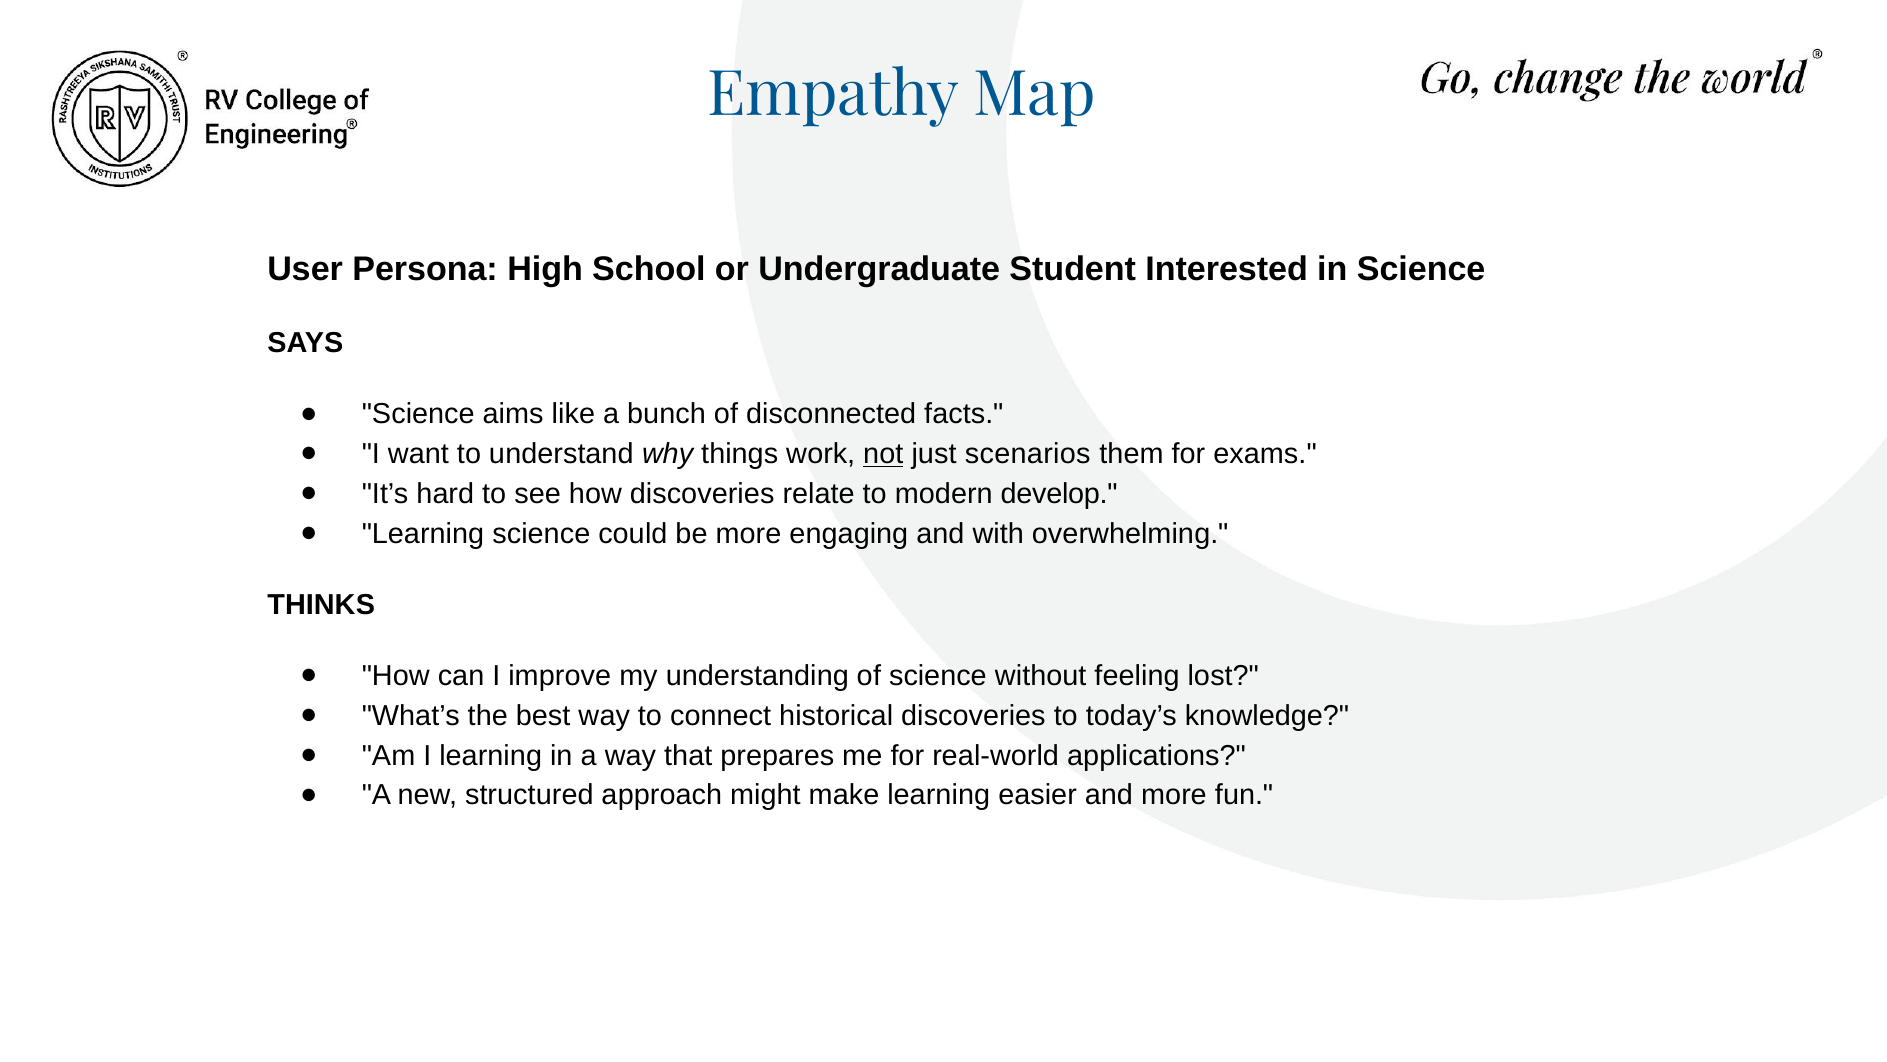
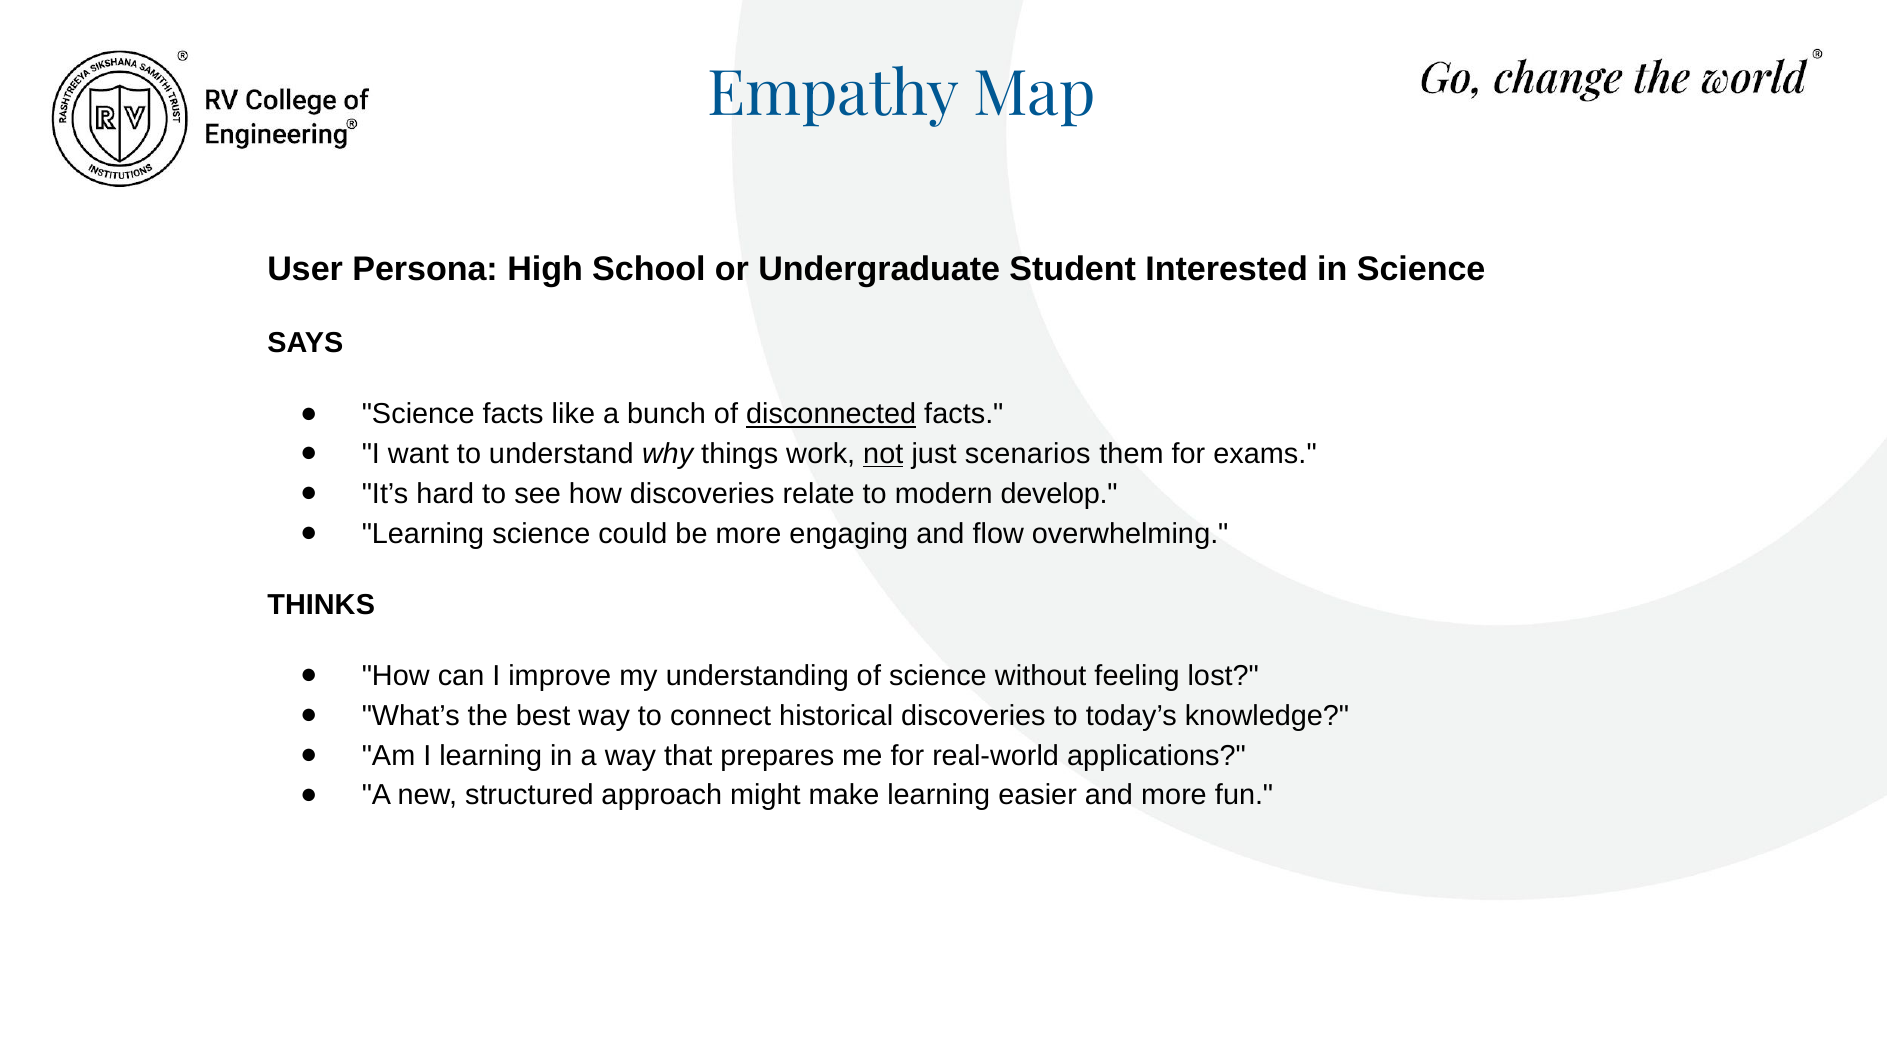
Science aims: aims -> facts (513, 414)
disconnected underline: none -> present (831, 414)
with: with -> flow (998, 533)
